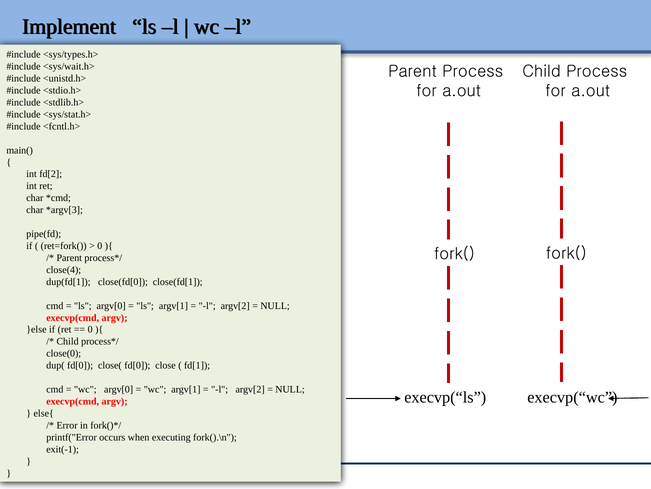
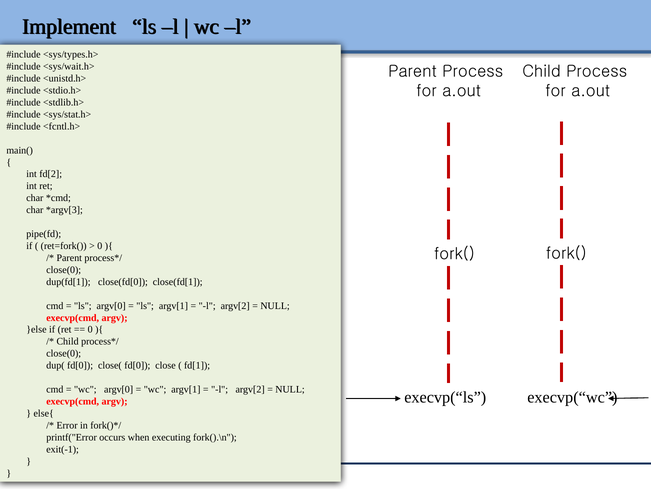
close(4: close(4 -> close(0 (64, 269)
